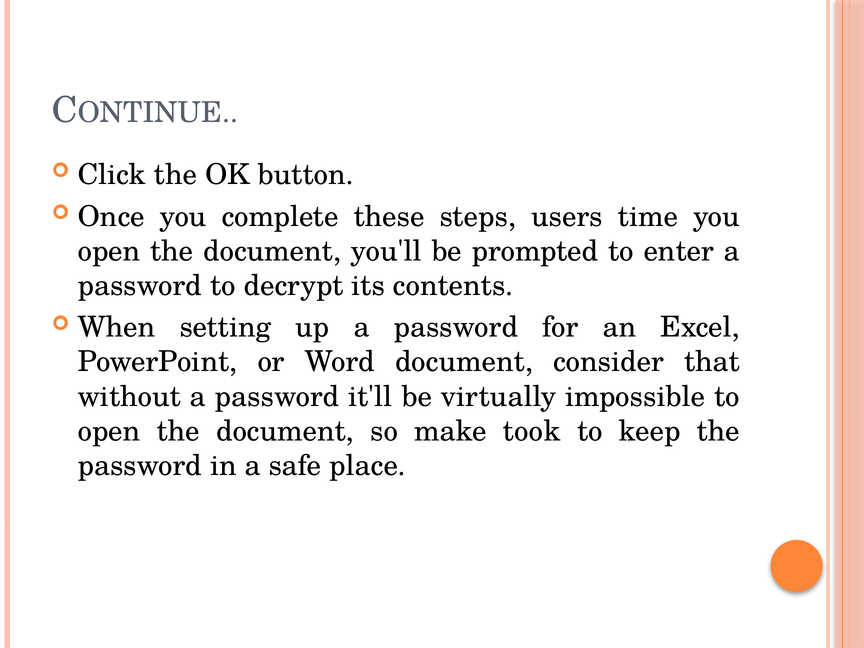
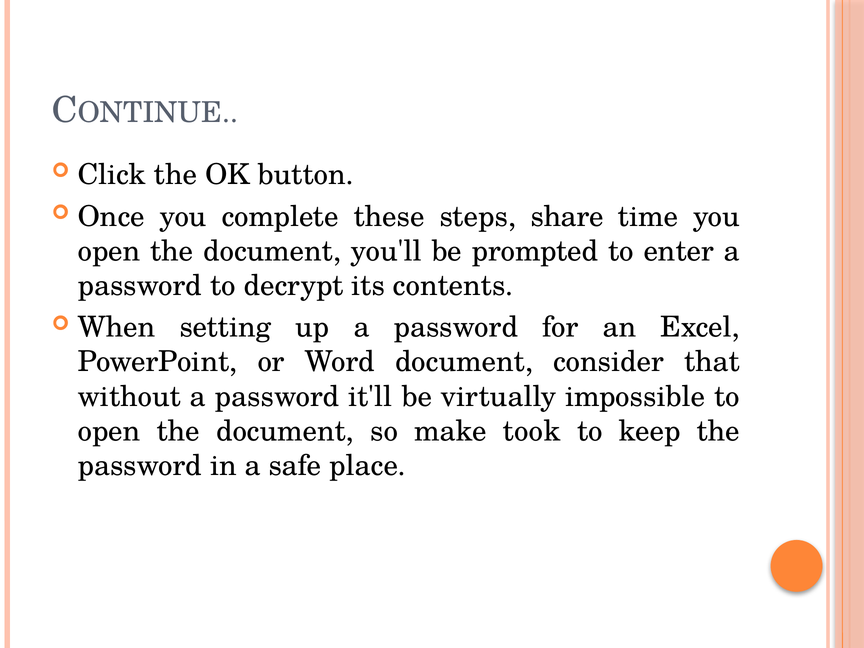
users: users -> share (567, 217)
